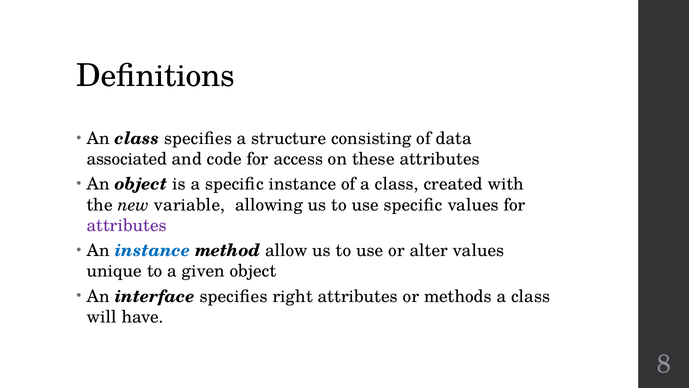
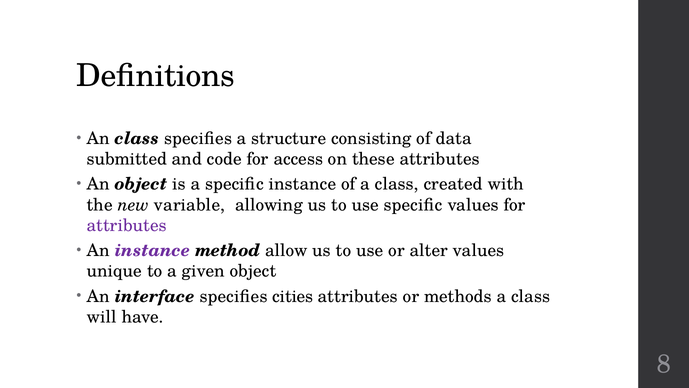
associated: associated -> submitted (127, 159)
instance colour: blue -> purple (152, 250)
right: right -> cities (293, 296)
